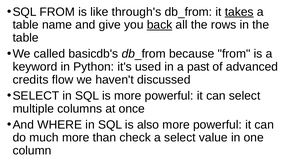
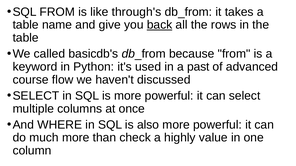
takes underline: present -> none (239, 12)
credits: credits -> course (31, 80)
a select: select -> highly (180, 138)
